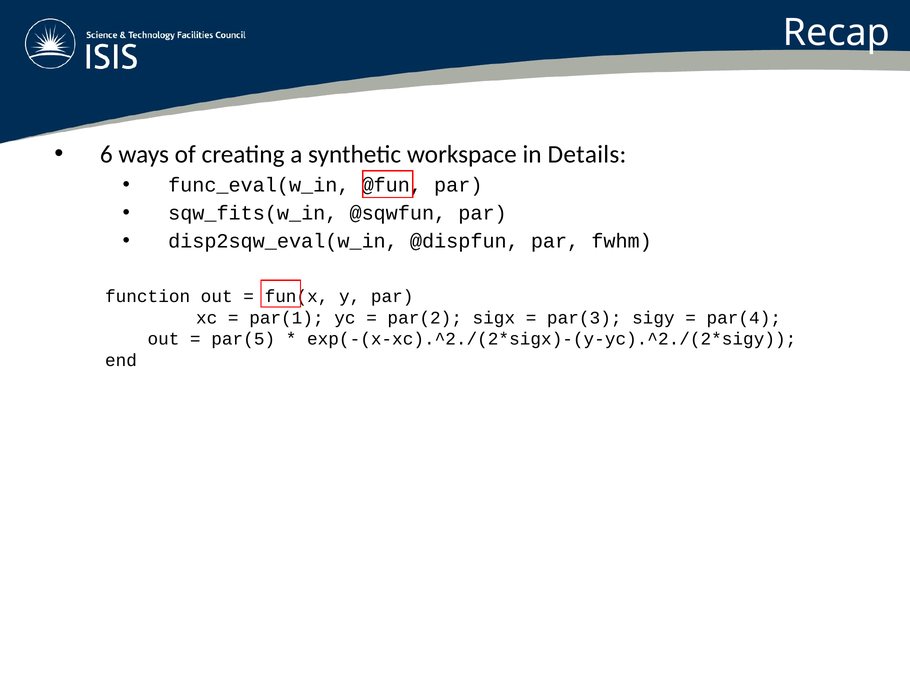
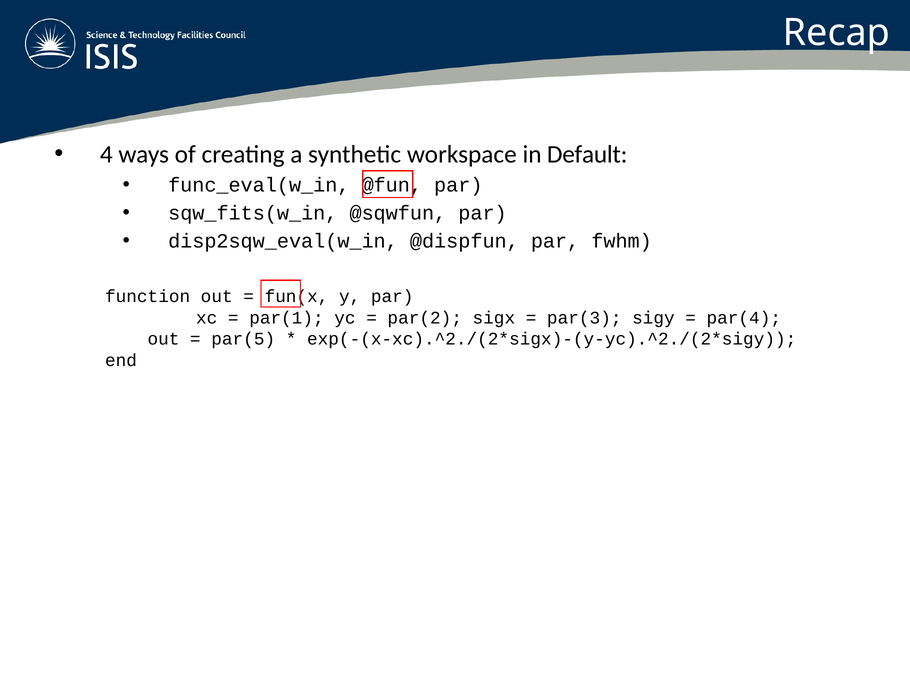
6: 6 -> 4 (106, 155)
Details: Details -> Default (587, 155)
